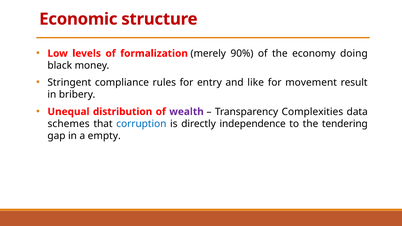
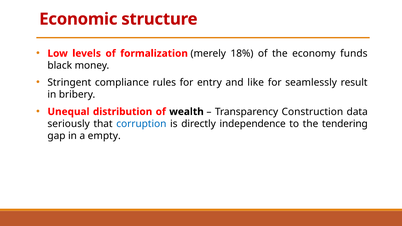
90%: 90% -> 18% (242, 53)
doing: doing -> funds (354, 53)
movement: movement -> seamlessly (311, 83)
wealth colour: purple -> black (187, 112)
Complexities: Complexities -> Construction (312, 112)
schemes: schemes -> seriously (69, 124)
